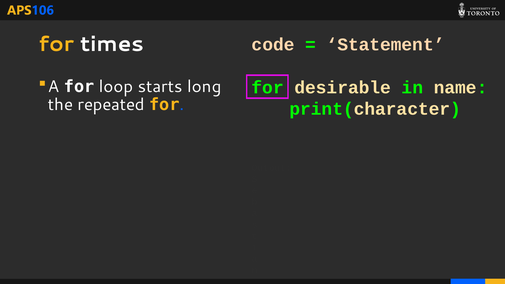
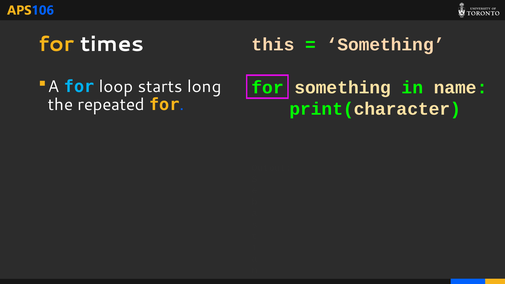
code: code -> this (273, 45)
Statement: Statement -> Something (386, 45)
for colour: white -> light blue (79, 87)
for desirable: desirable -> something (343, 88)
